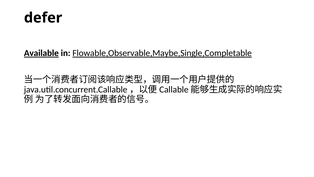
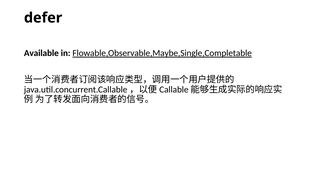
Available underline: present -> none (41, 53)
